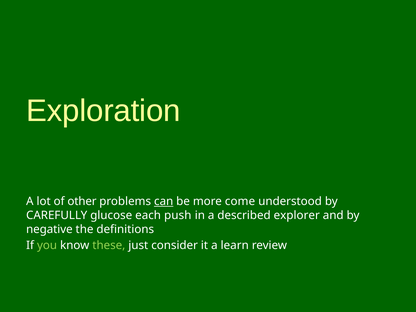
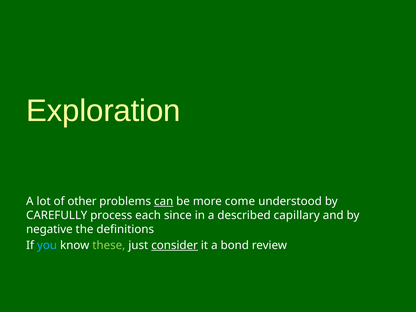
glucose: glucose -> process (111, 215)
push: push -> since (178, 215)
explorer: explorer -> capillary (297, 215)
you colour: light green -> light blue (47, 245)
consider underline: none -> present (175, 245)
learn: learn -> bond (235, 245)
